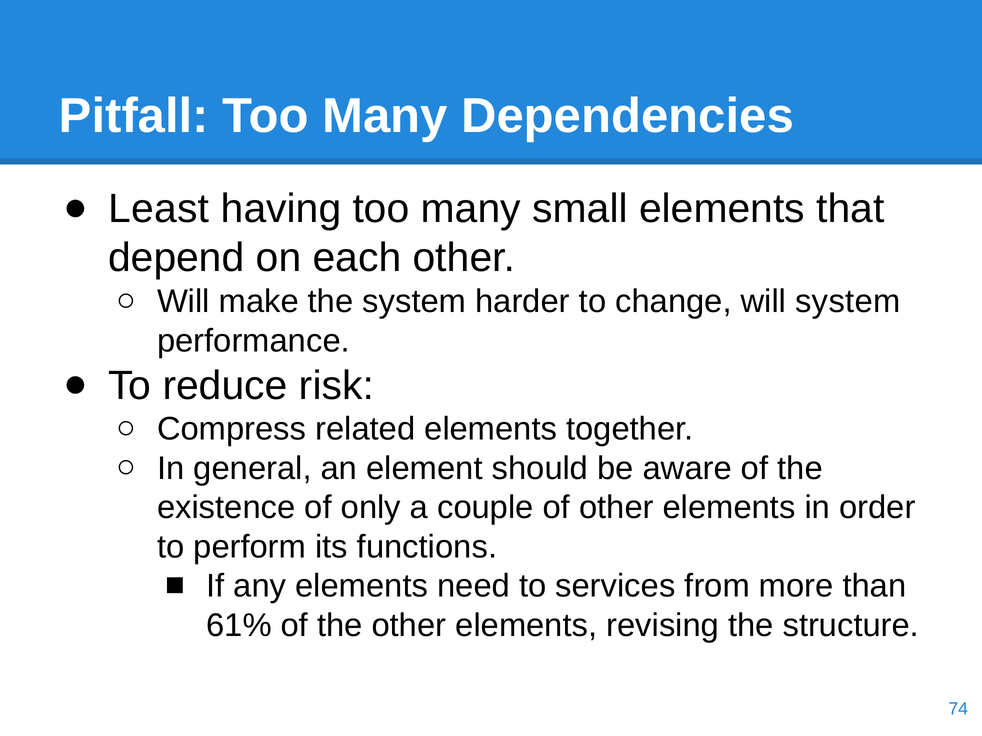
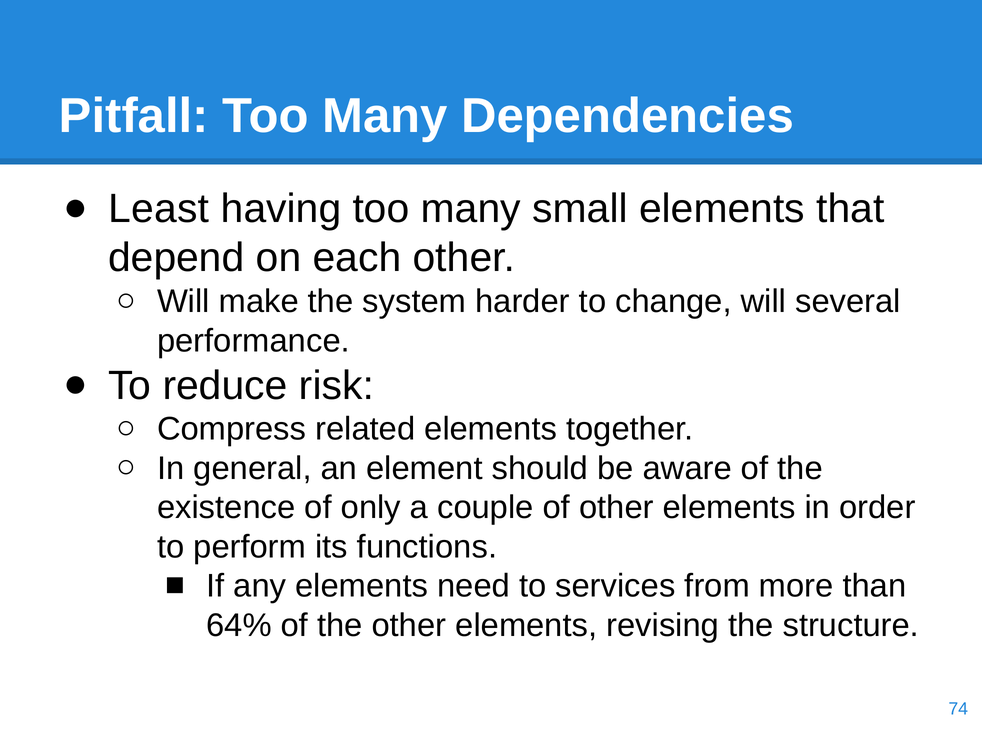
will system: system -> several (848, 302)
61%: 61% -> 64% (239, 626)
